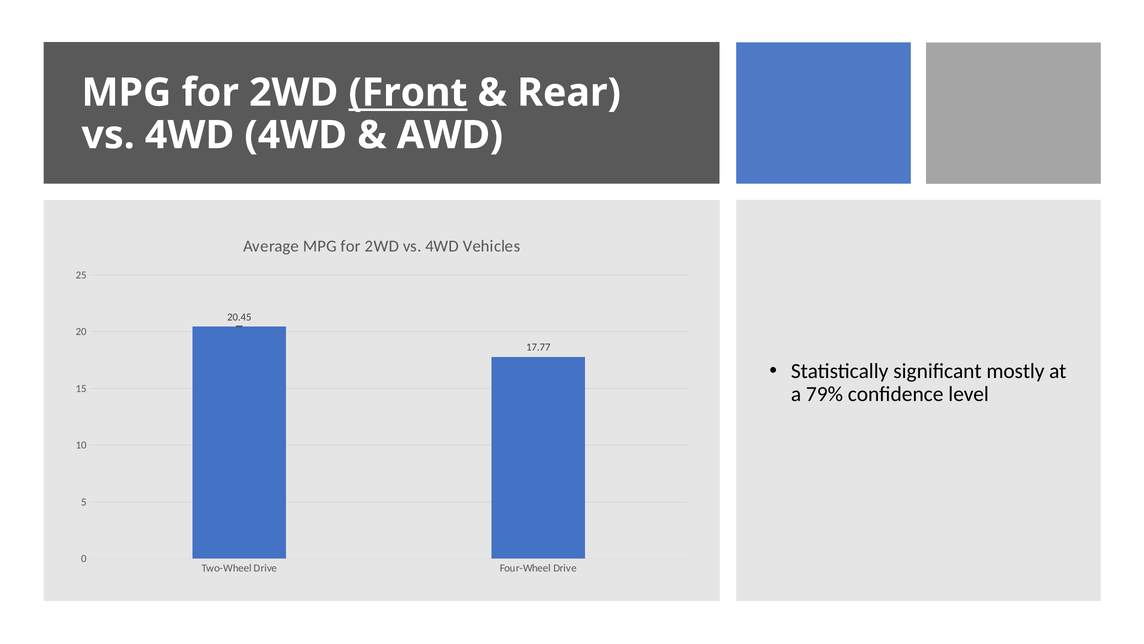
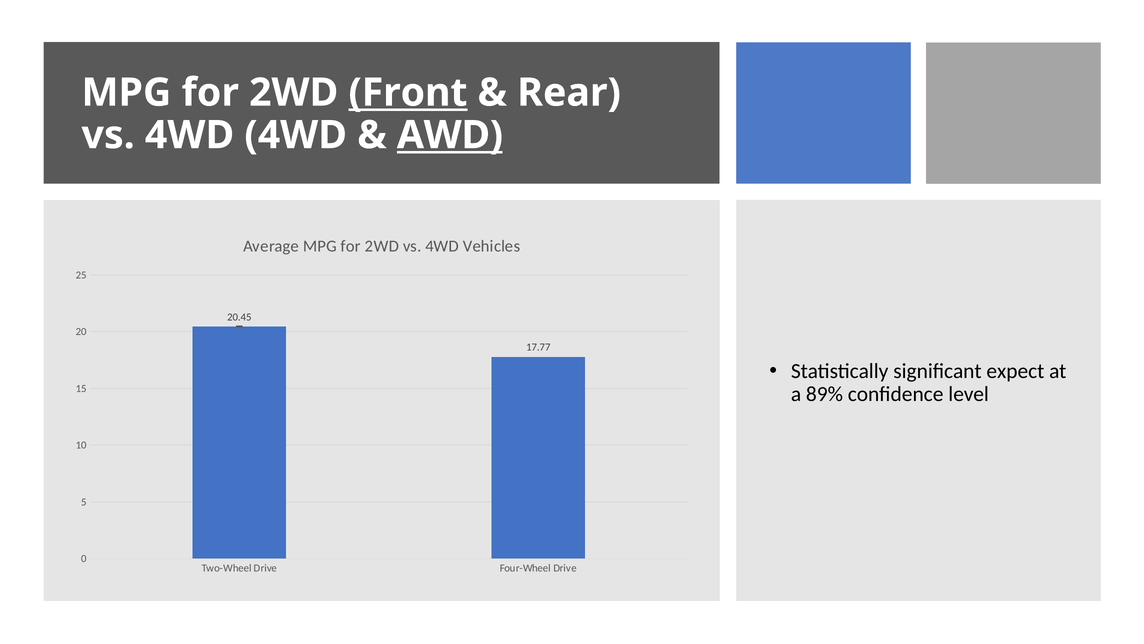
AWD underline: none -> present (450, 135)
mostly: mostly -> expect (1015, 371)
79%: 79% -> 89% (824, 394)
